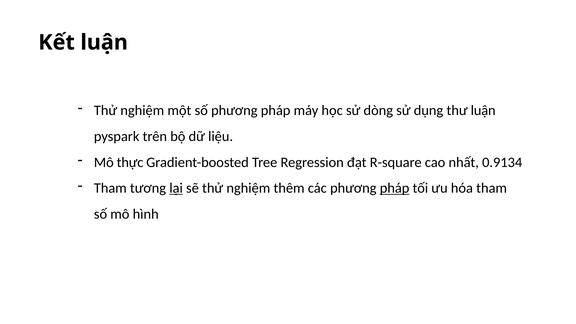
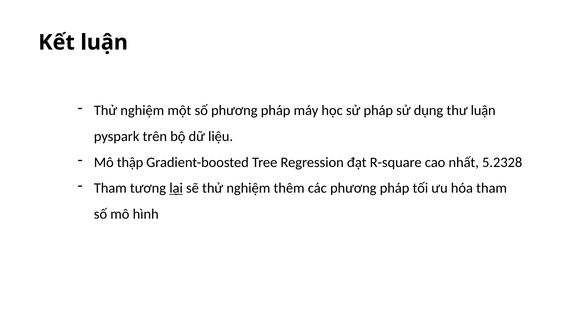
sử dòng: dòng -> pháp (378, 110)
thực: thực -> thập (130, 162)
0.9134: 0.9134 -> 5.2328 (502, 162)
pháp underline: present -> none (395, 188)
